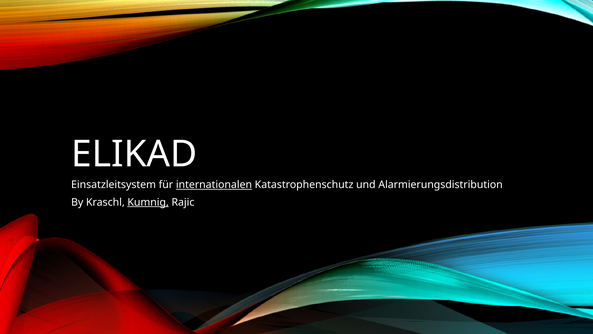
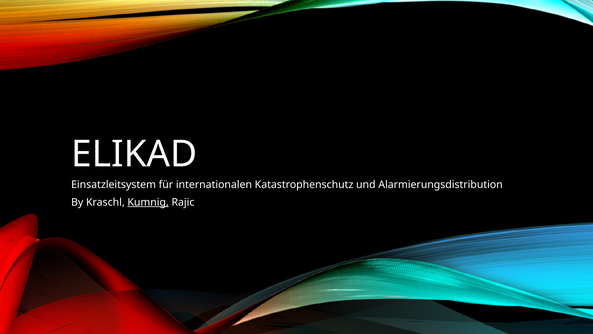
internationalen underline: present -> none (214, 184)
